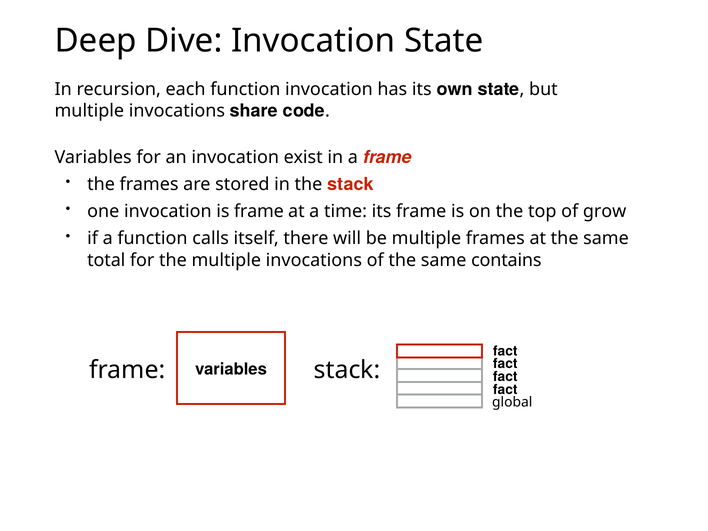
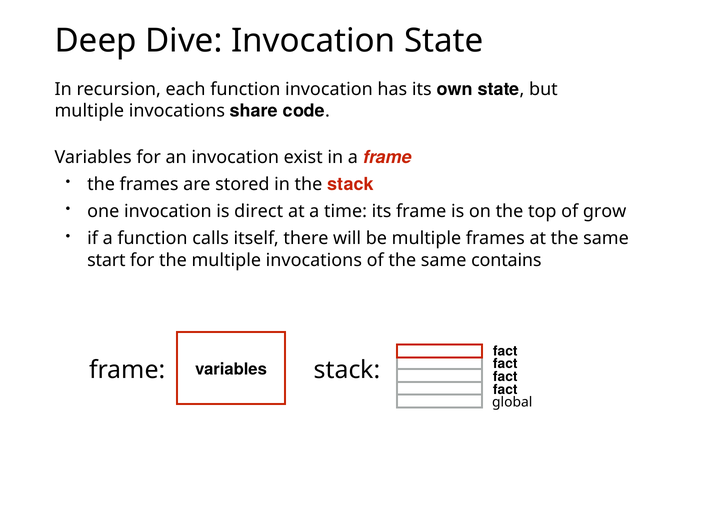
is frame: frame -> direct (259, 211)
total: total -> start (106, 260)
